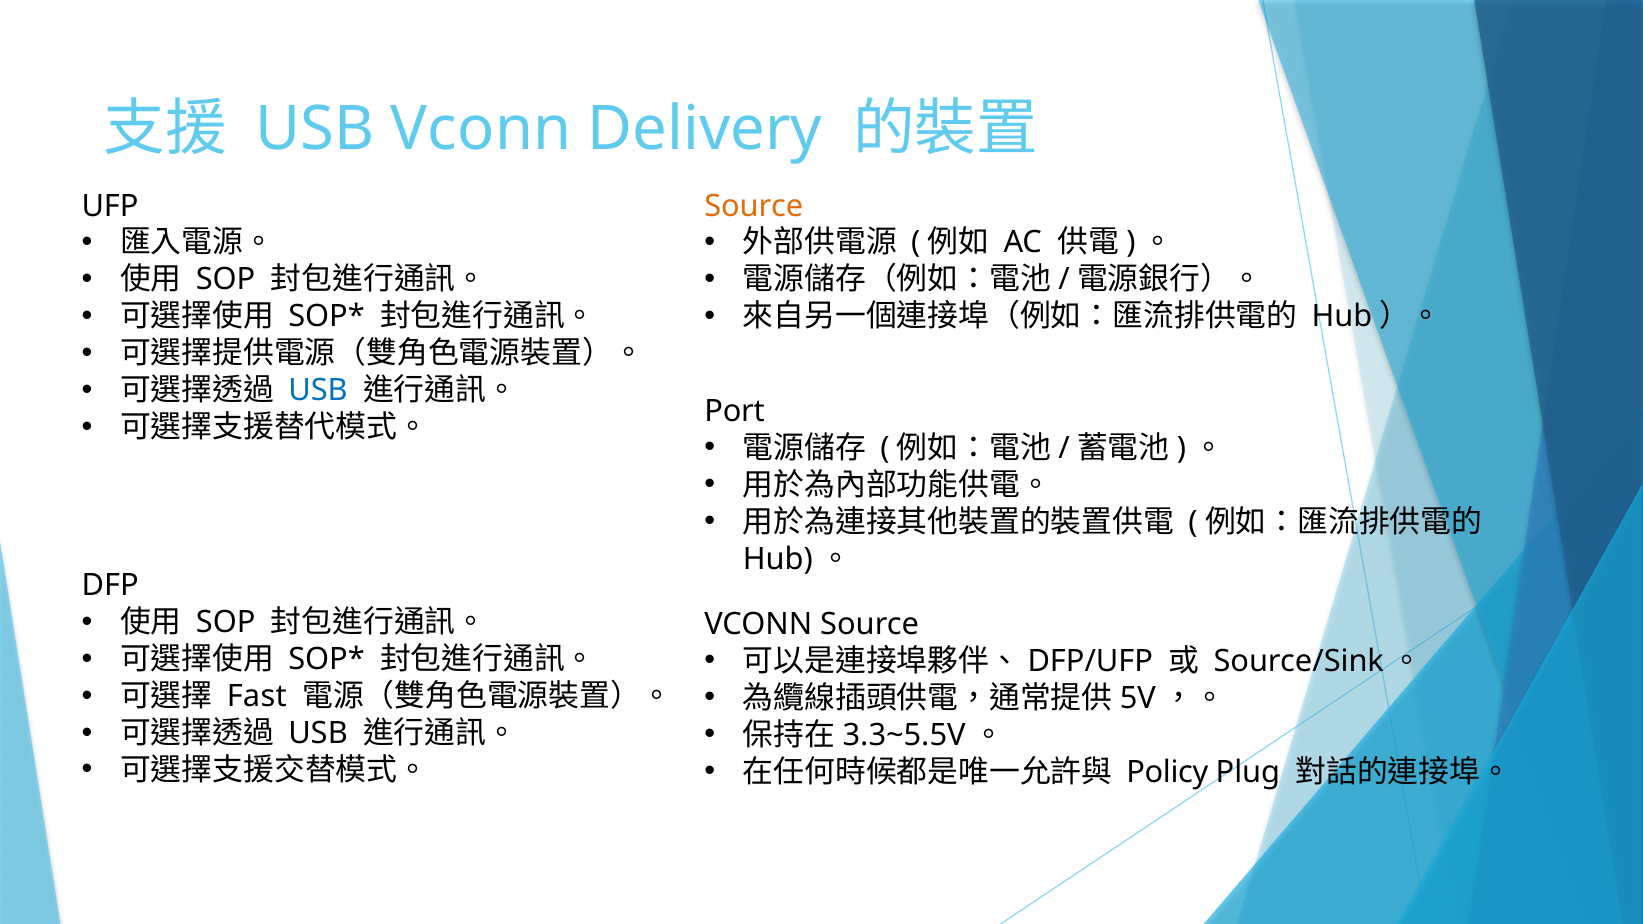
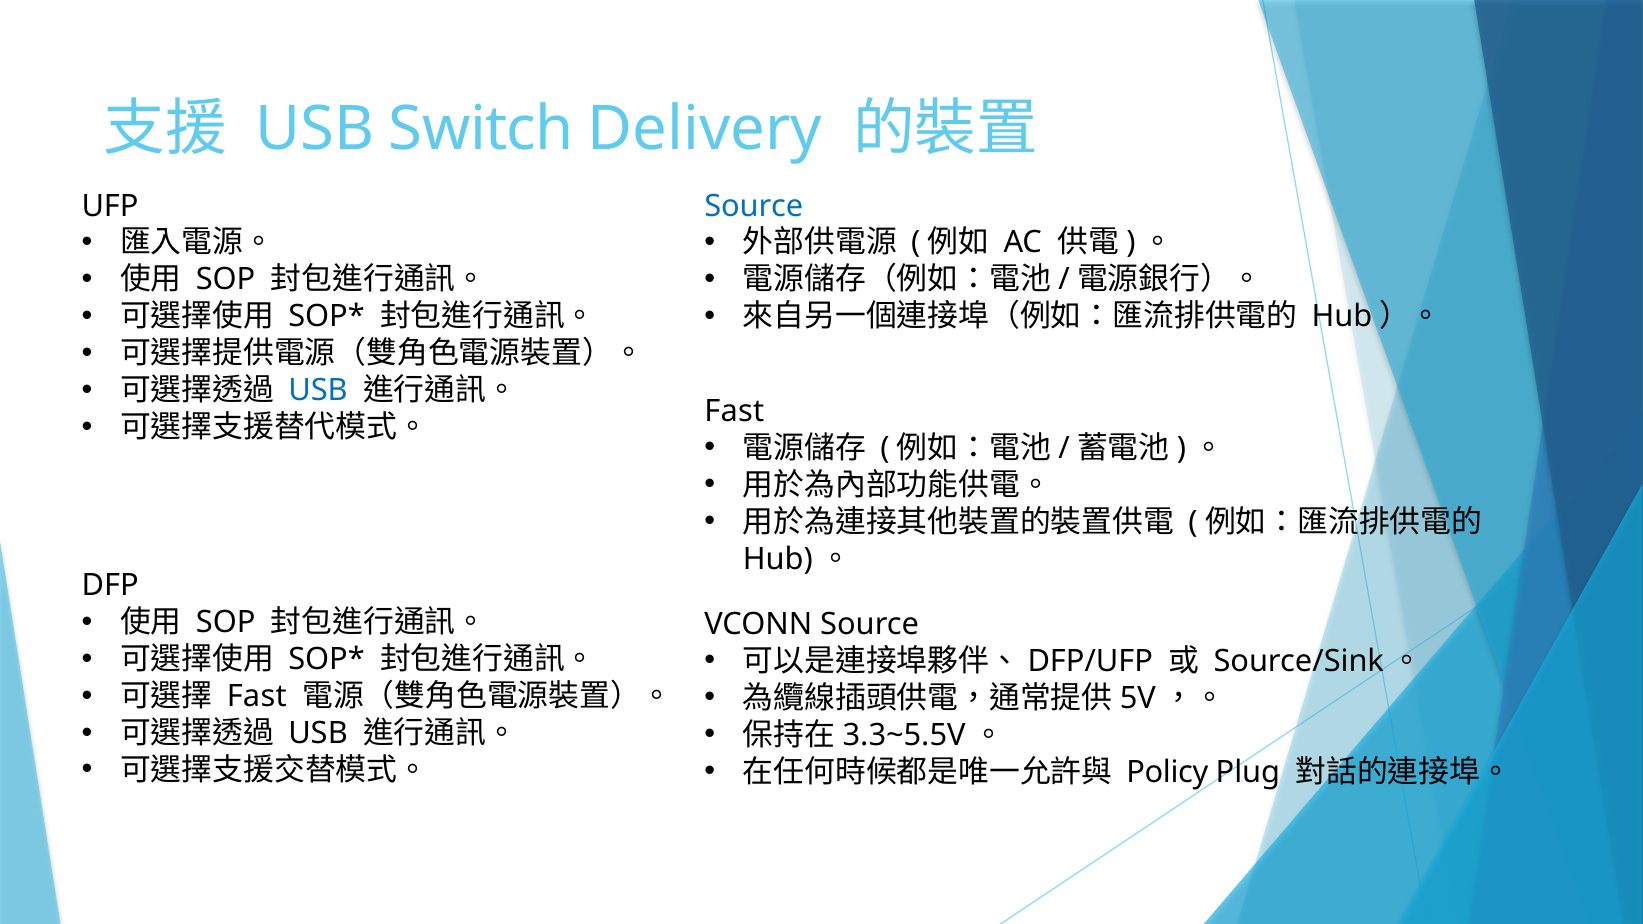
USB Vconn: Vconn -> Switch (481, 130)
Source colour: orange -> blue (754, 206)
Port: Port -> Fast (734, 411)
